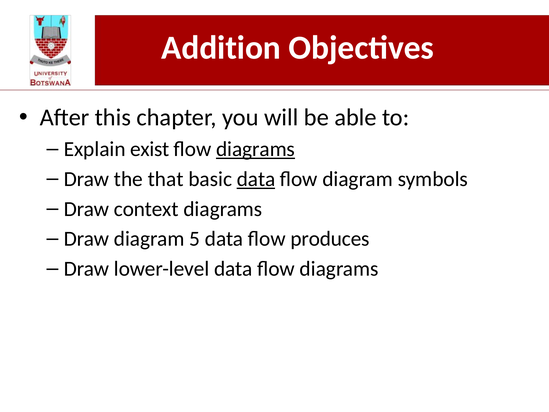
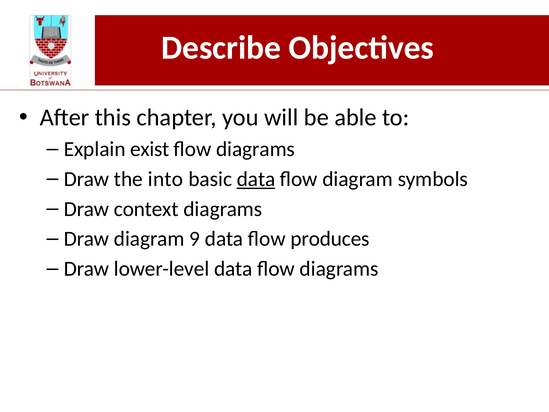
Addition: Addition -> Describe (221, 48)
diagrams underline: present -> none (256, 149)
that: that -> into (166, 179)
5: 5 -> 9 (195, 239)
